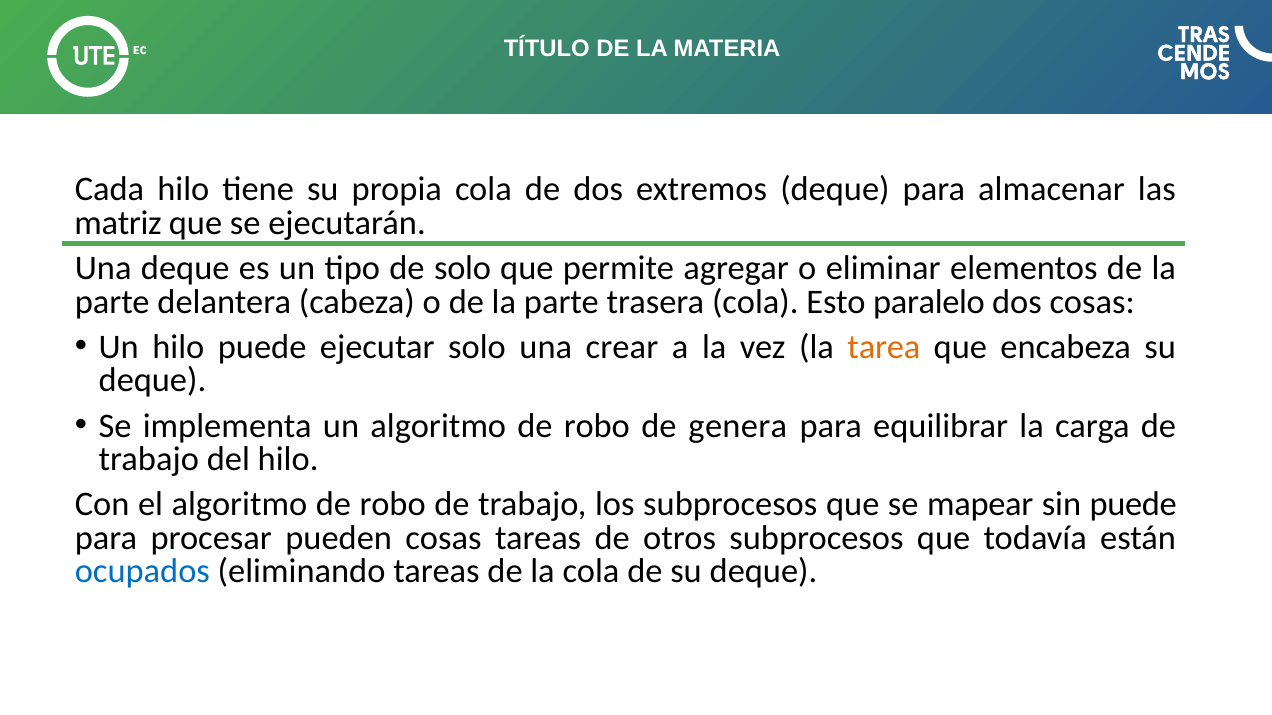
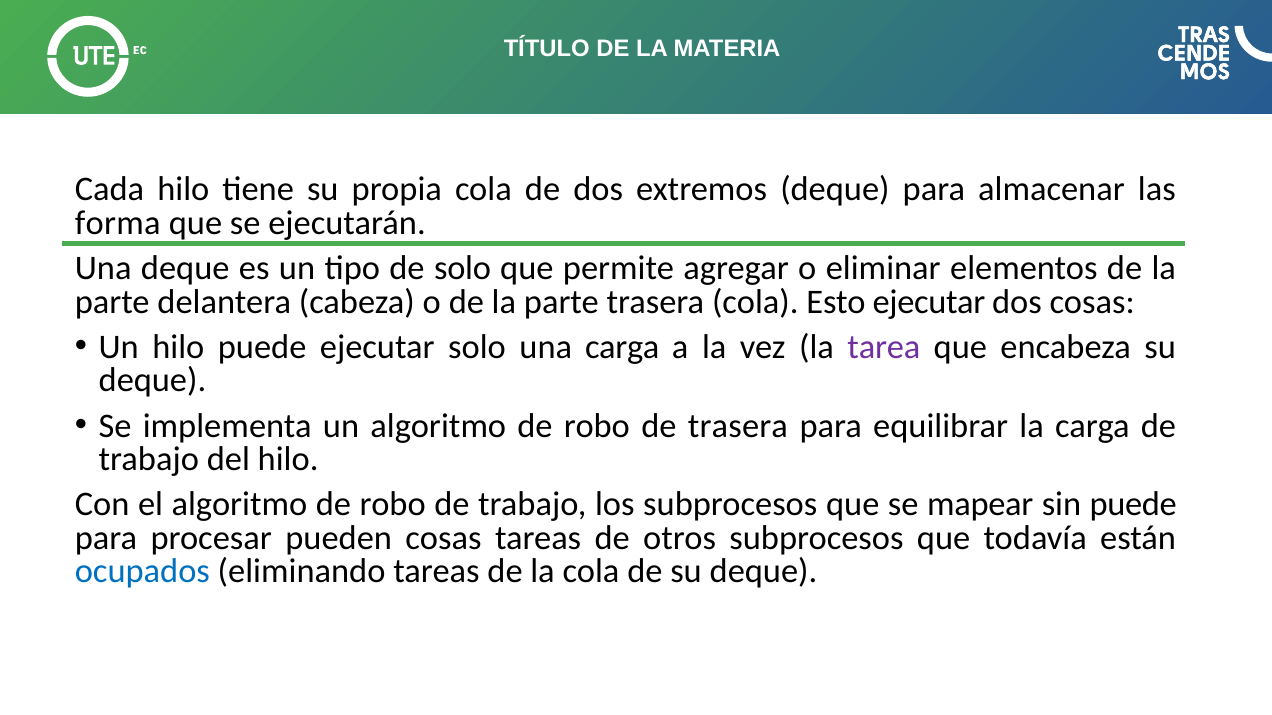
matriz: matriz -> forma (118, 223)
Esto paralelo: paralelo -> ejecutar (929, 302)
una crear: crear -> carga (622, 347)
tarea colour: orange -> purple (884, 347)
de genera: genera -> trasera (738, 426)
